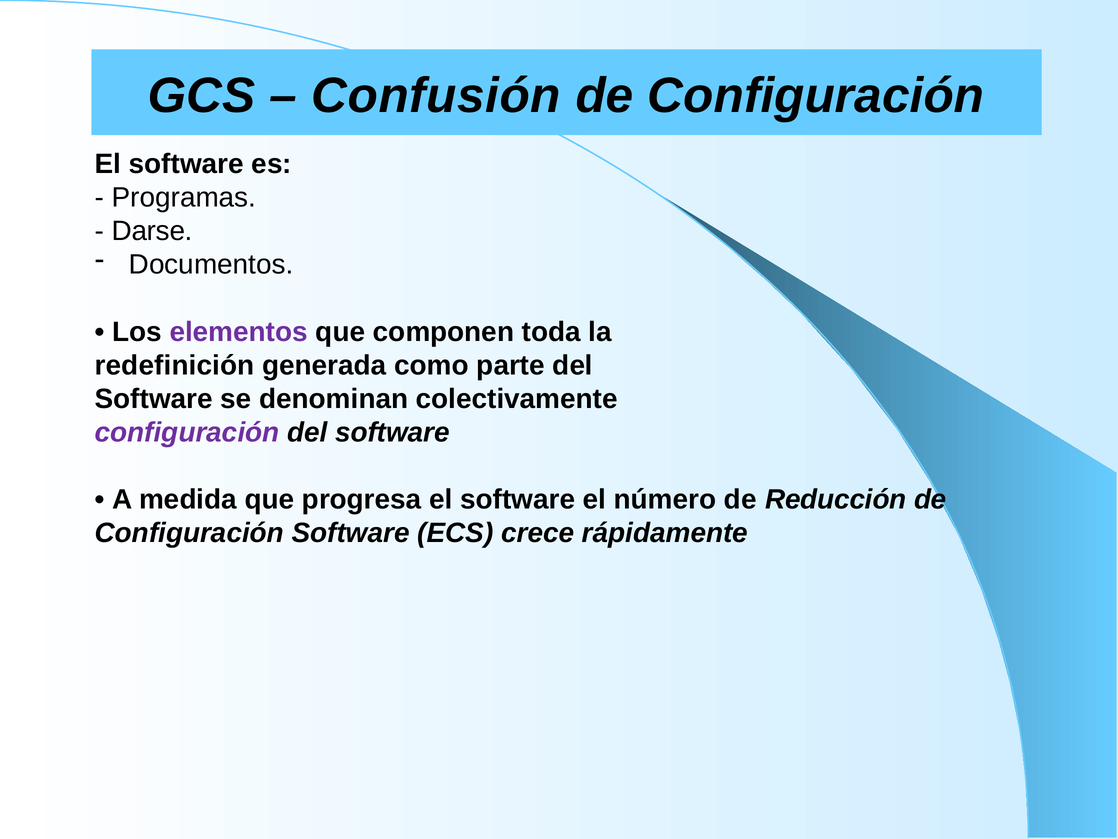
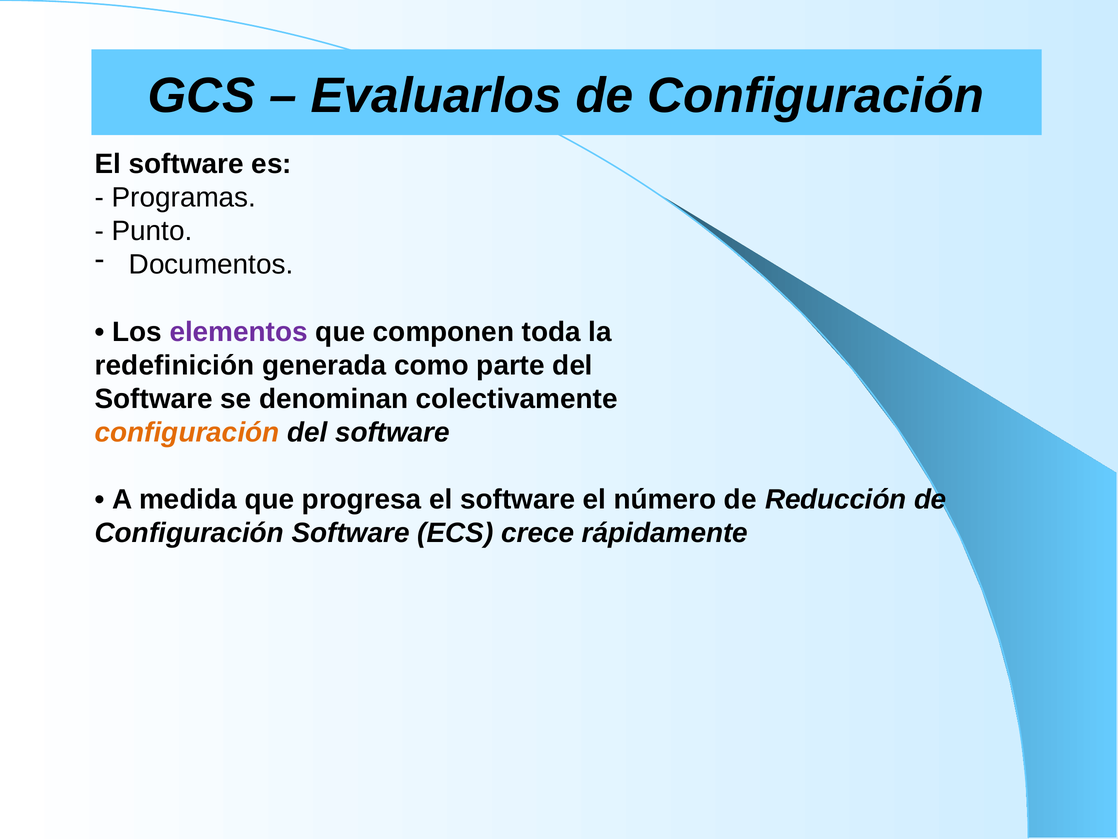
Confusión: Confusión -> Evaluarlos (436, 96)
Darse: Darse -> Punto (152, 231)
configuración colour: purple -> orange (187, 432)
